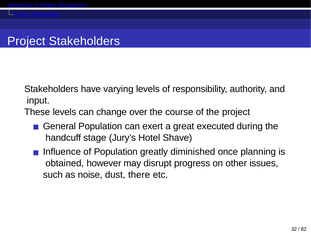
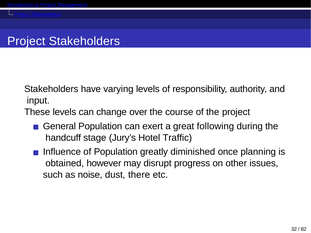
executed: executed -> following (215, 126)
Shave: Shave -> Traffic (177, 138)
